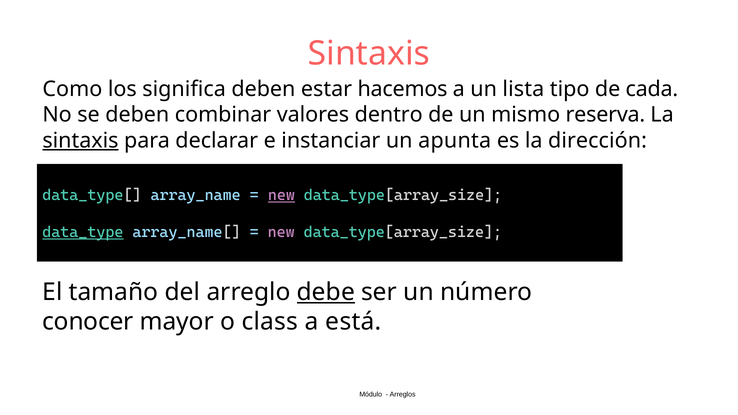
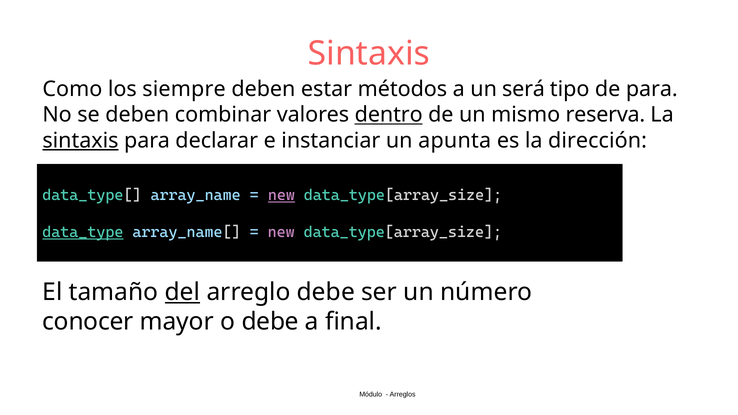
significa: significa -> siempre (184, 89)
hacemos: hacemos -> métodos (402, 89)
lista: lista -> será (524, 89)
de cada: cada -> para (652, 89)
dentro underline: none -> present (389, 115)
del underline: none -> present (182, 292)
debe underline: present -> none (326, 292)
o class: class -> debe (270, 322)
está: está -> final (353, 322)
